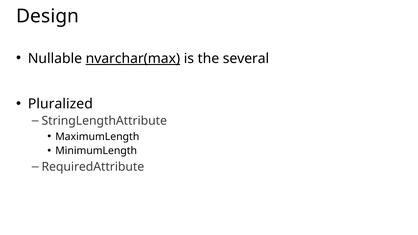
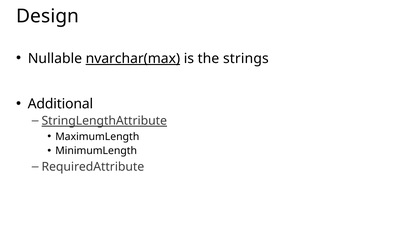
several: several -> strings (246, 58)
Pluralized: Pluralized -> Additional (60, 104)
StringLengthAttribute underline: none -> present (104, 121)
